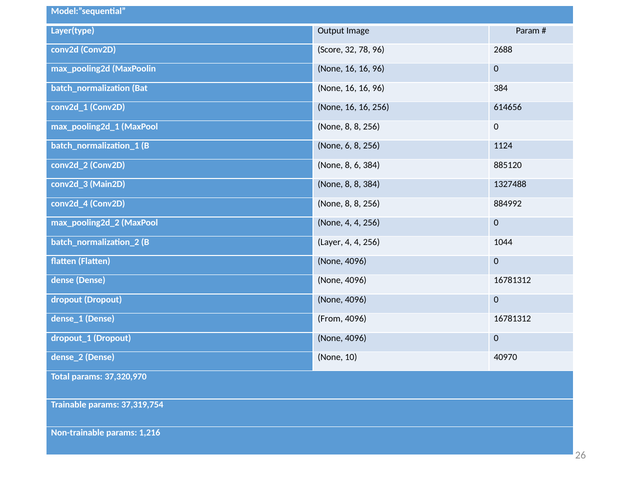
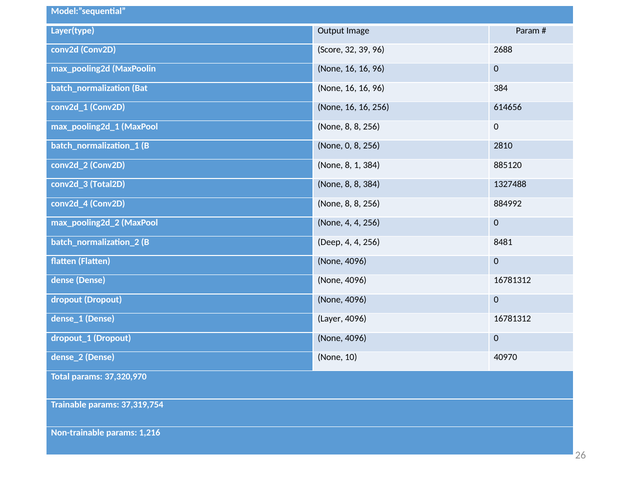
78: 78 -> 39 (365, 50)
None 6: 6 -> 0 (348, 146)
1124: 1124 -> 2810 (503, 146)
8 6: 6 -> 1 (358, 165)
Main2D: Main2D -> Total2D (108, 184)
Layer: Layer -> Deep (330, 242)
1044: 1044 -> 8481 (503, 242)
From: From -> Layer (330, 319)
